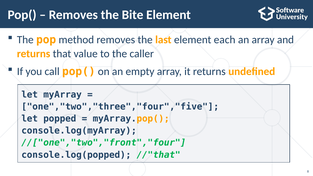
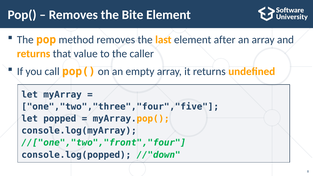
each: each -> after (225, 40)
//"that: //"that -> //"down (159, 155)
